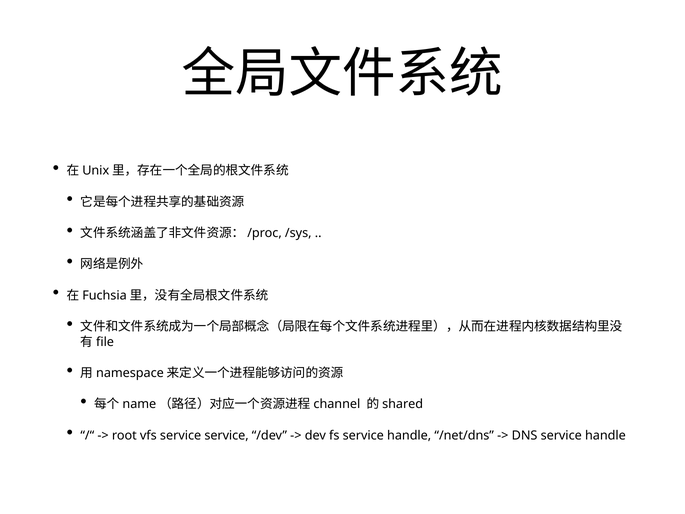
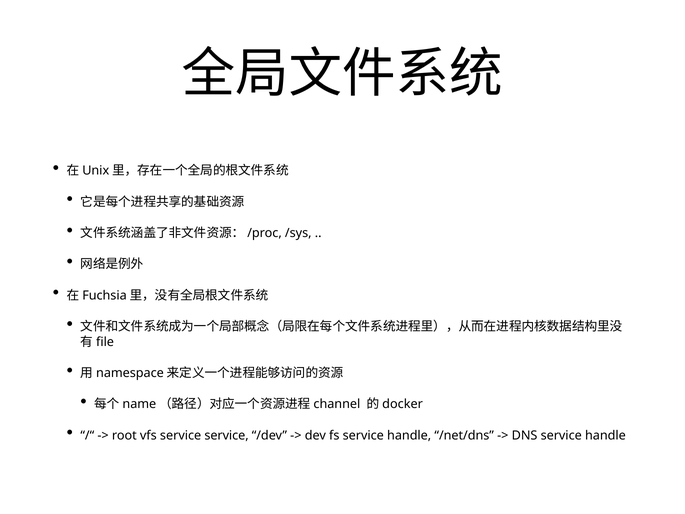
shared: shared -> docker (403, 404)
